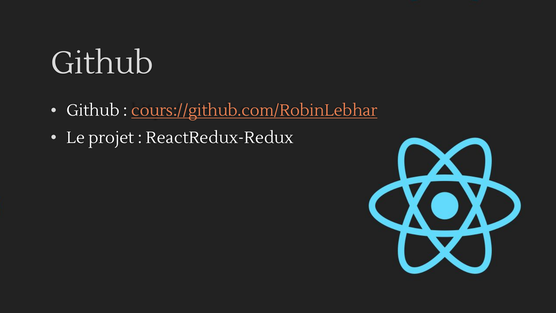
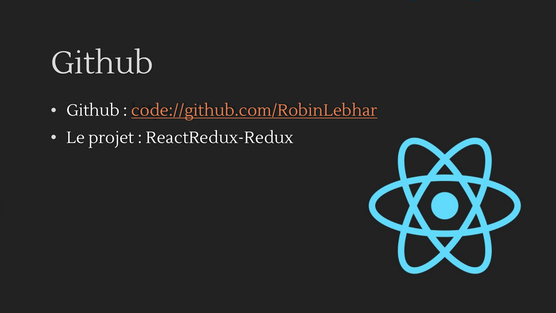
cours://github.com/RobinLebhar: cours://github.com/RobinLebhar -> code://github.com/RobinLebhar (254, 110)
